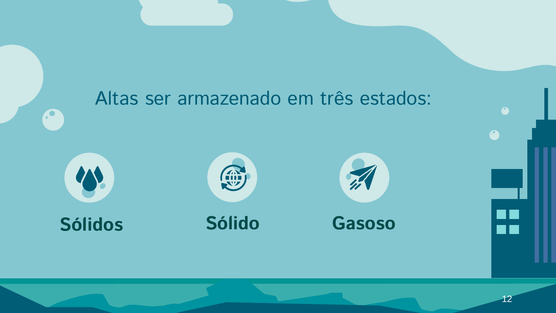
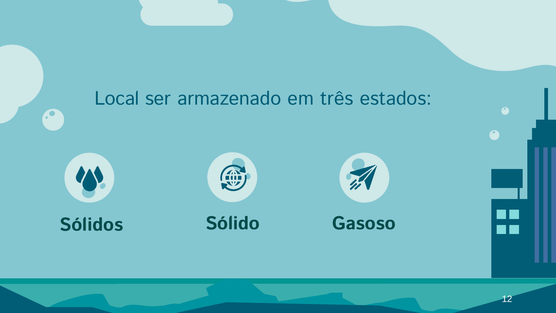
Altas: Altas -> Local (117, 98)
